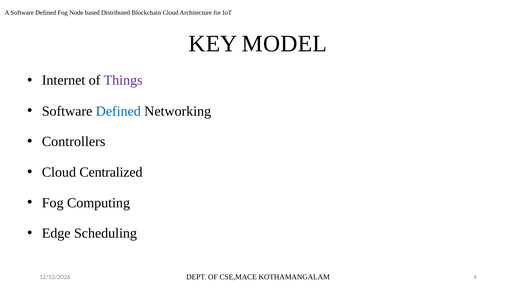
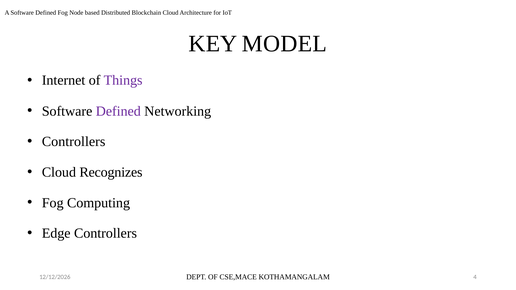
Defined colour: blue -> purple (118, 111)
Centralized: Centralized -> Recognizes (111, 172)
Edge Scheduling: Scheduling -> Controllers (105, 233)
